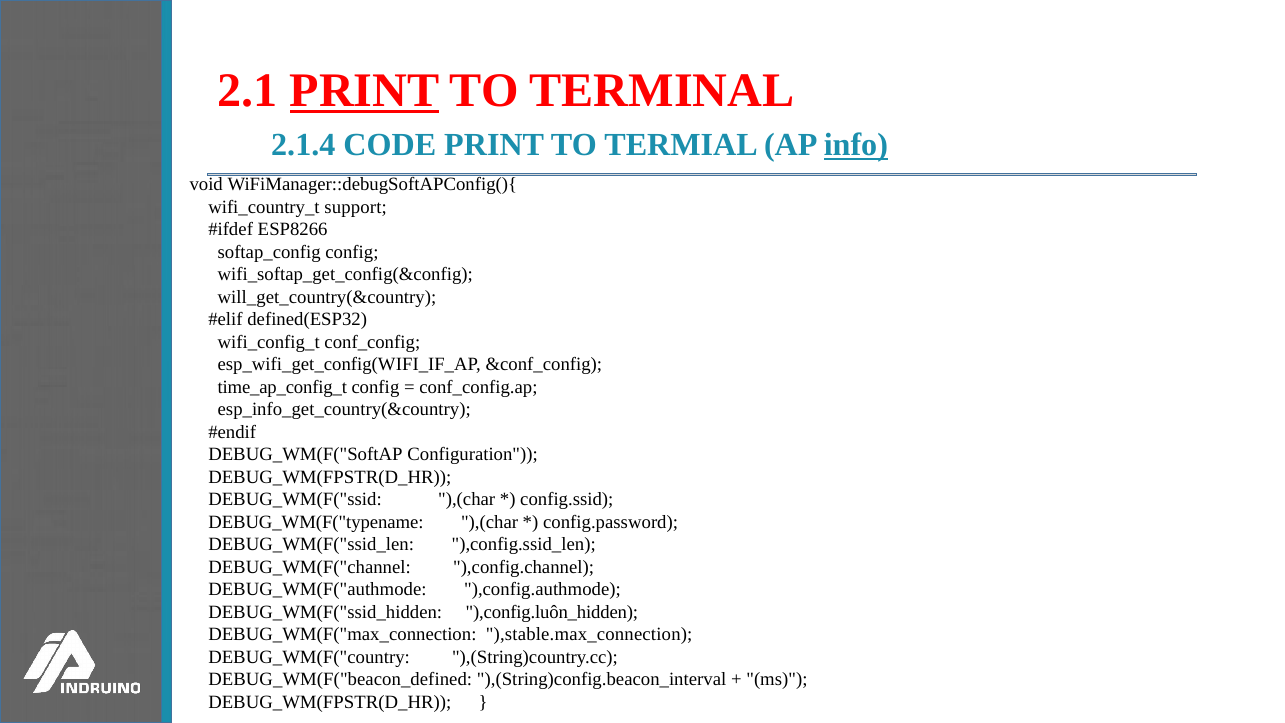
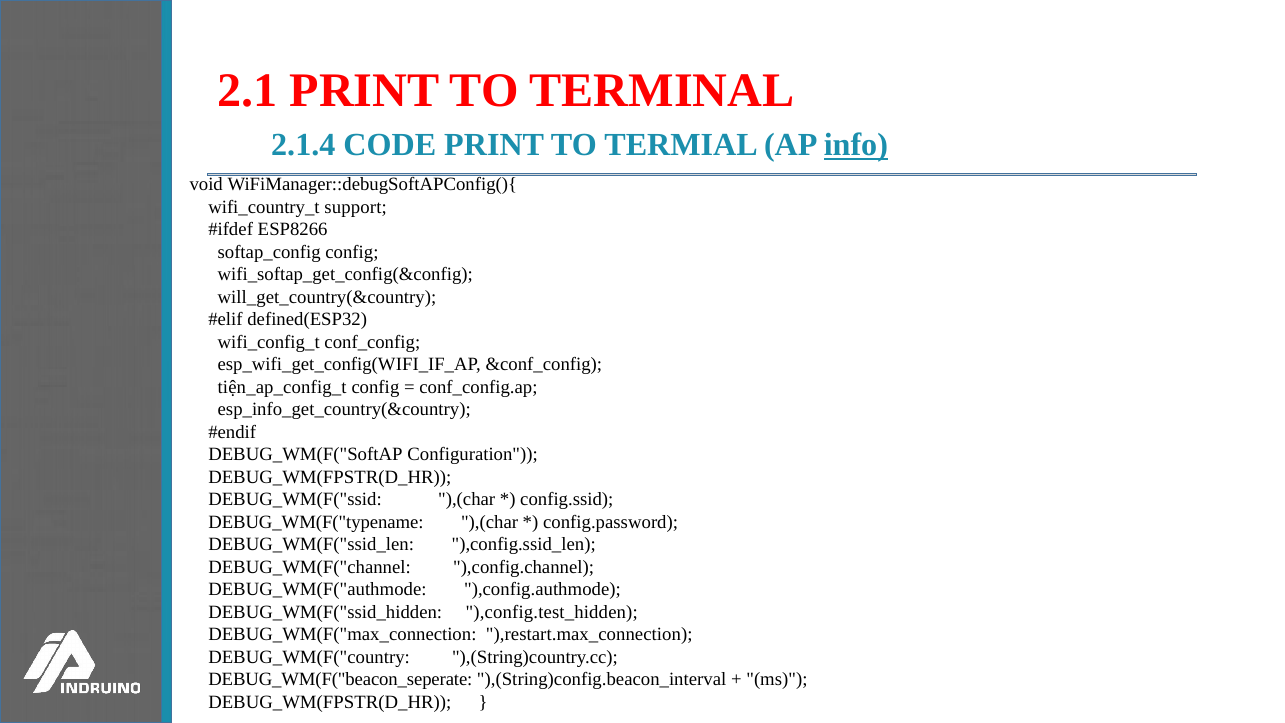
PRINT underline: present -> none (365, 91)
time_ap_config_t: time_ap_config_t -> tiện_ap_config_t (282, 387)
),config.luôn_hidden: ),config.luôn_hidden -> ),config.test_hidden (552, 612)
),stable.max_connection: ),stable.max_connection -> ),restart.max_connection (589, 635)
DEBUG_WM(F("beacon_defined: DEBUG_WM(F("beacon_defined -> DEBUG_WM(F("beacon_seperate (340, 680)
